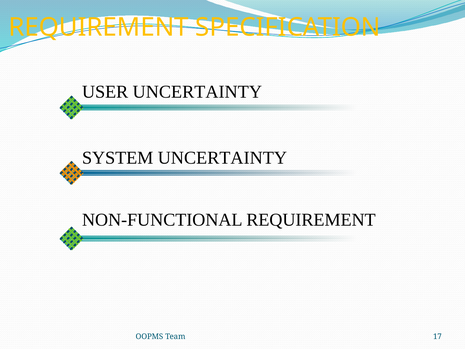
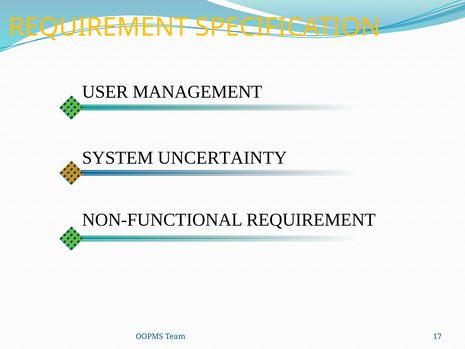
UNCERTAINTY: UNCERTAINTY -> MANAGEMENT (197, 92)
